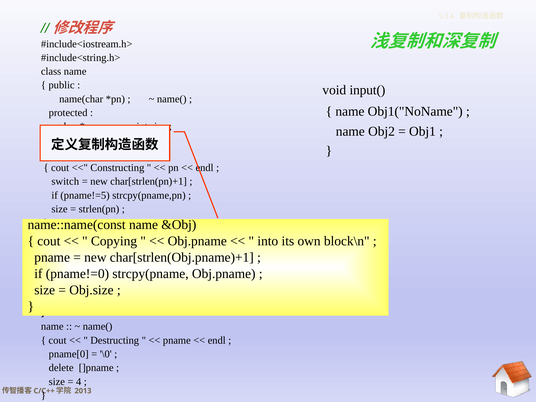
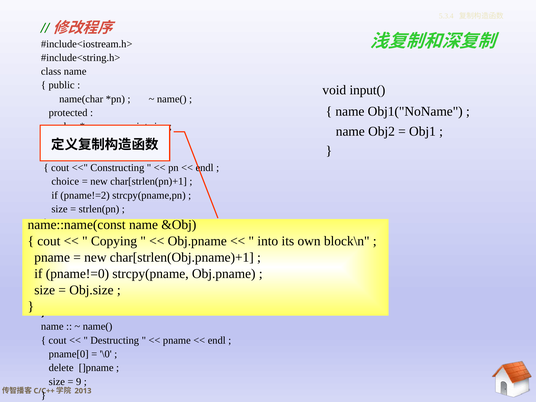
switch: switch -> choice (65, 182)
pname!=5: pname!=5 -> pname!=2 (85, 195)
4: 4 -> 9 (79, 382)
